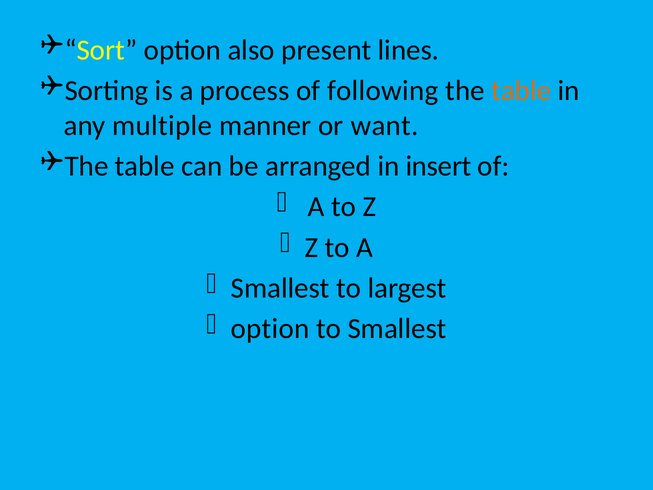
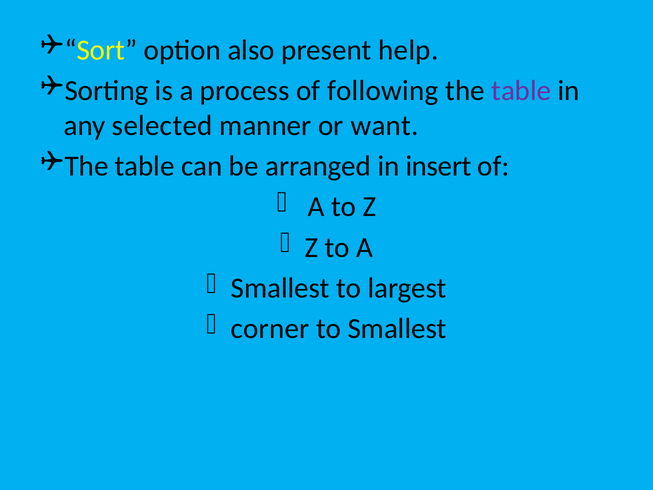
lines: lines -> help (408, 50)
table colour: orange -> purple (521, 91)
multiple: multiple -> selected (162, 125)
option: option -> corner (270, 329)
